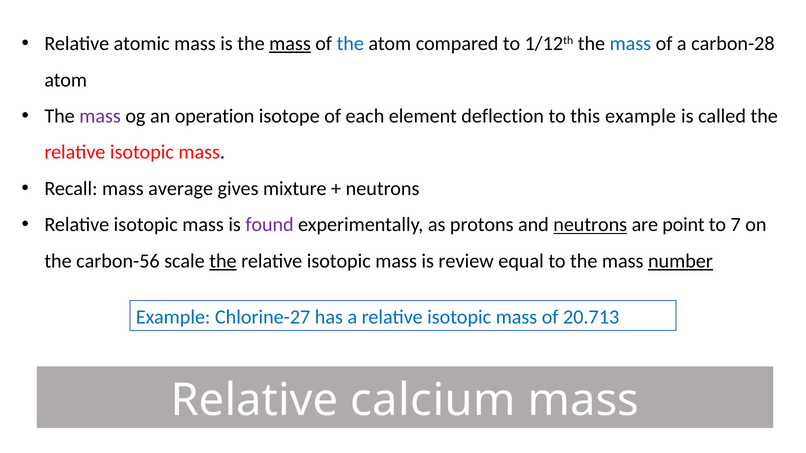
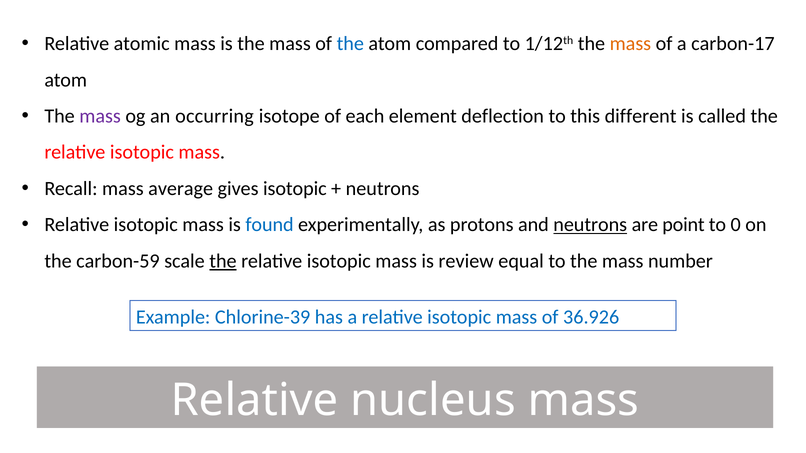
mass underline: present -> none (290, 44)
mass colour: blue -> orange (630, 44)
carbon-28: carbon-28 -> carbon-17 (733, 44)
operation: operation -> occurring (214, 116)
this example: example -> different (641, 116)
gives mixture: mixture -> isotopic (295, 189)
found colour: purple -> blue (270, 225)
7: 7 -> 0 (736, 225)
carbon-56: carbon-56 -> carbon-59 (118, 261)
number underline: present -> none (680, 261)
Chlorine-27: Chlorine-27 -> Chlorine-39 (263, 317)
20.713: 20.713 -> 36.926 (591, 317)
calcium: calcium -> nucleus (433, 401)
